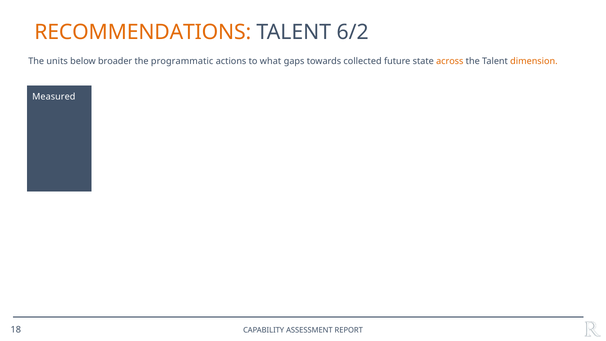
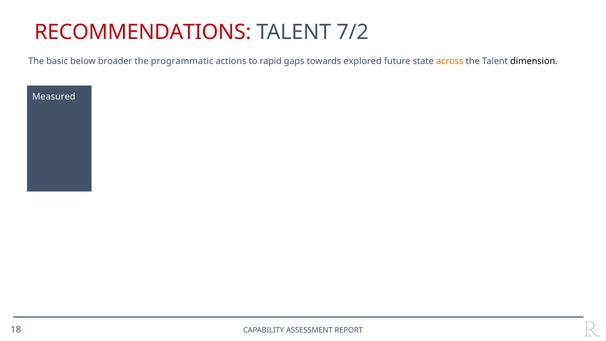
RECOMMENDATIONS colour: orange -> red (143, 32)
6/2: 6/2 -> 7/2 (353, 32)
units: units -> basic (57, 61)
what: what -> rapid (271, 61)
collected: collected -> explored (363, 61)
dimension colour: orange -> black (534, 61)
